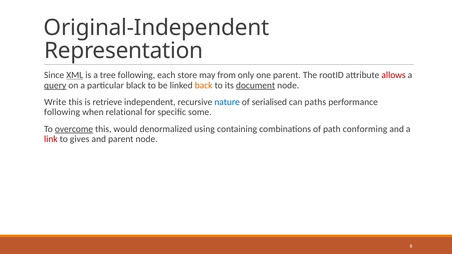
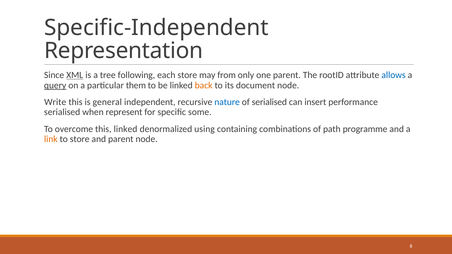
Original-Independent: Original-Independent -> Specific-Independent (156, 28)
allows colour: red -> blue (394, 75)
black: black -> them (136, 85)
document underline: present -> none (256, 85)
retrieve: retrieve -> general (107, 102)
paths: paths -> insert (315, 102)
following: following -> serialised (62, 112)
relational: relational -> represent (124, 112)
overcome underline: present -> none (74, 129)
this would: would -> linked (125, 129)
conforming: conforming -> programme (365, 129)
link colour: red -> orange (51, 139)
to gives: gives -> store (80, 139)
